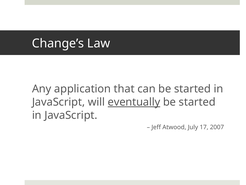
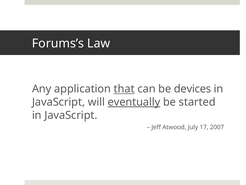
Change’s: Change’s -> Forums’s (58, 43)
that underline: none -> present (124, 89)
can be started: started -> devices (193, 89)
